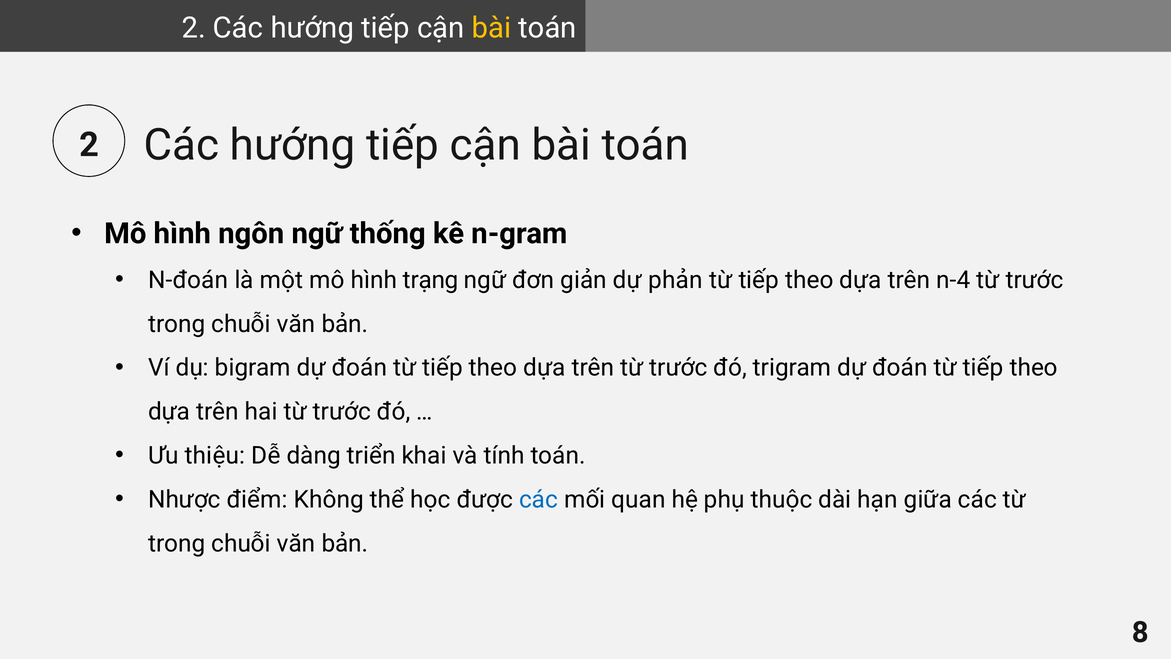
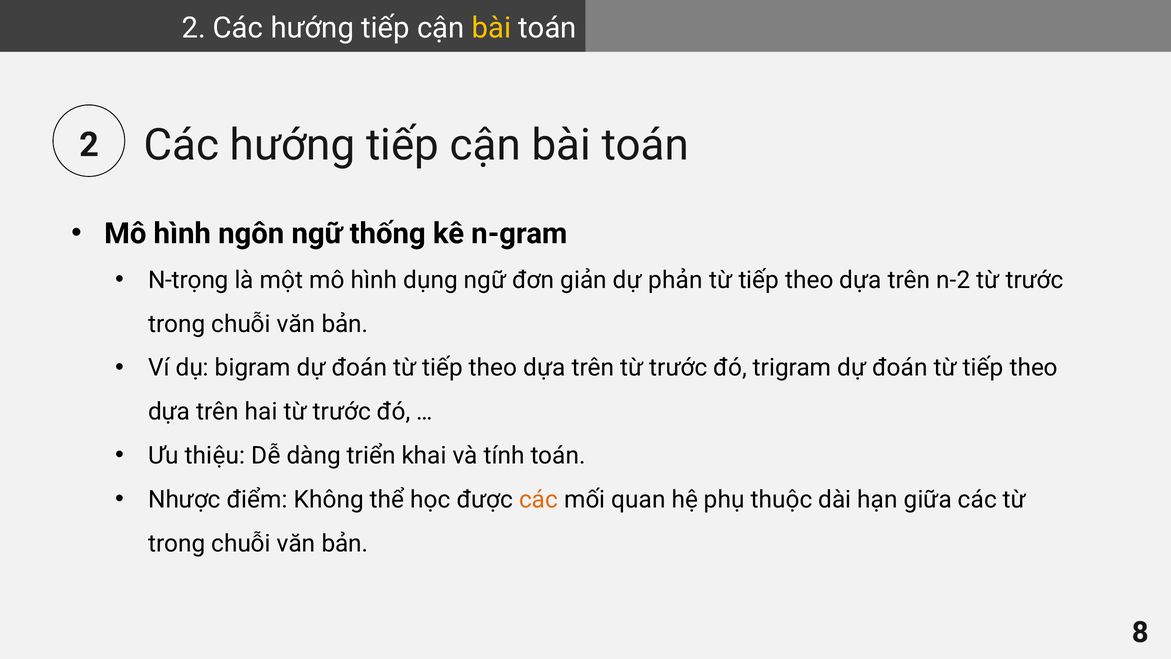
N-đoán: N-đoán -> N-trọng (188, 280)
trạng: trạng -> dụng (430, 280)
n-4: n-4 -> n-2 (953, 280)
các colour: blue -> orange (539, 499)
